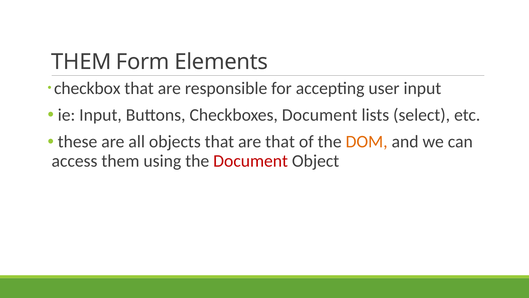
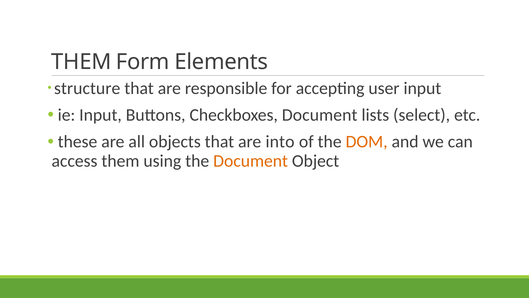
checkbox: checkbox -> structure (87, 88)
are that: that -> into (280, 142)
Document colour: red -> orange (251, 161)
